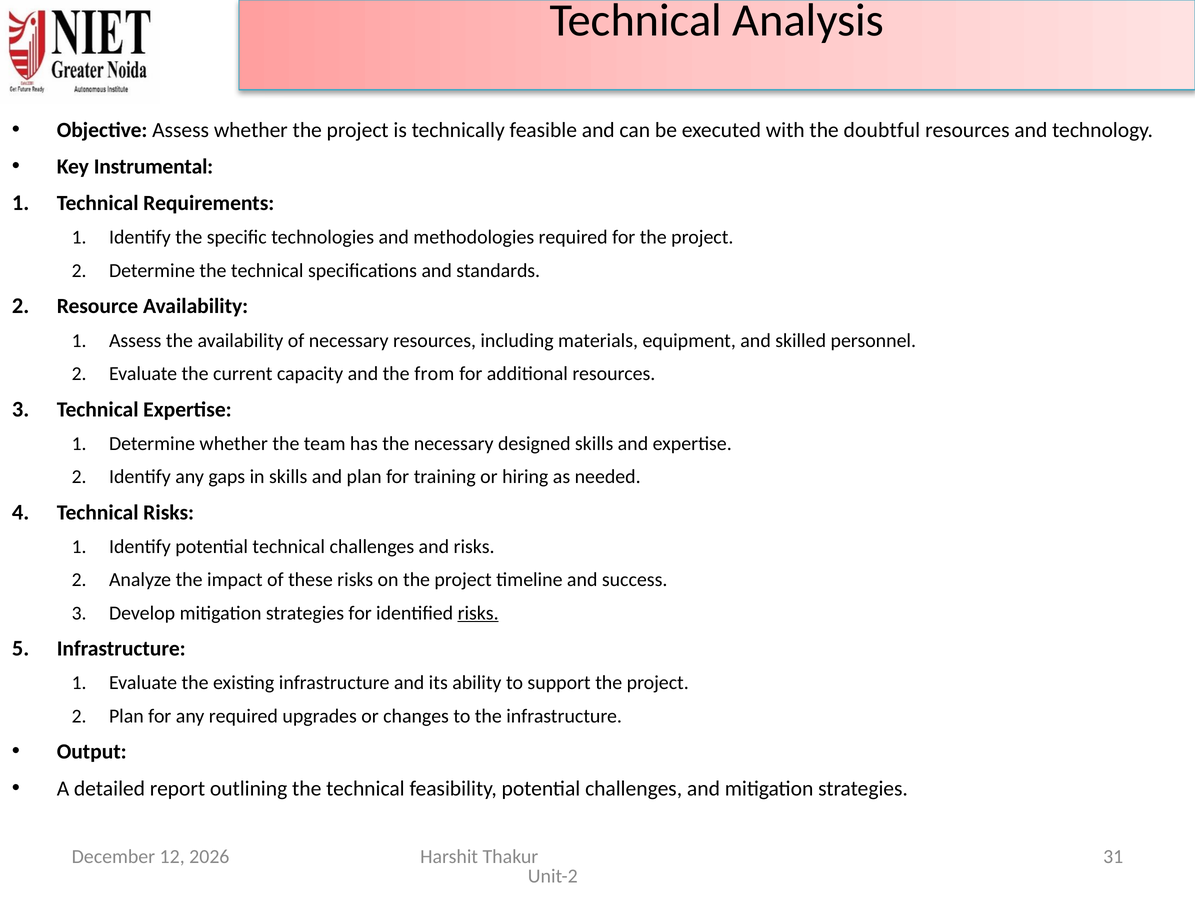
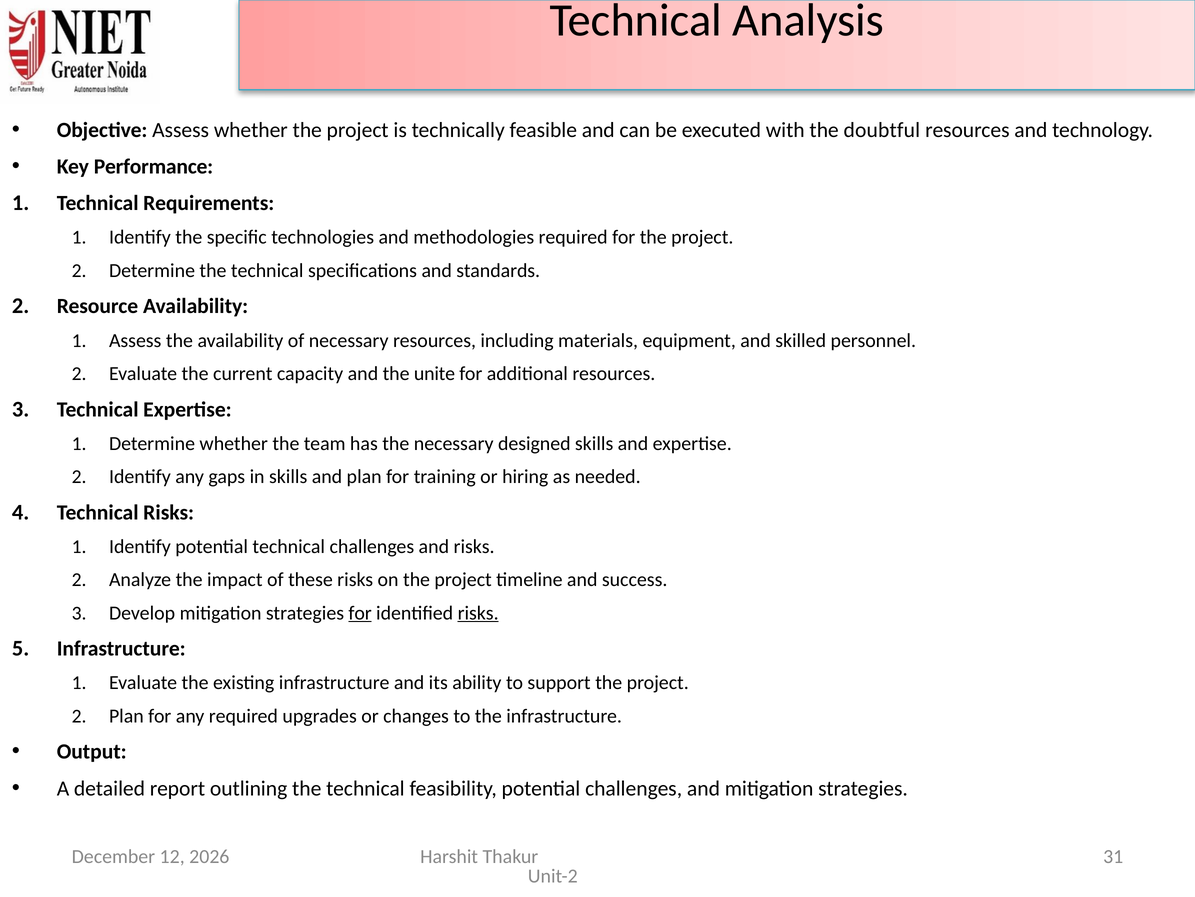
Instrumental: Instrumental -> Performance (153, 167)
from: from -> unite (434, 373)
for underline: none -> present (360, 613)
